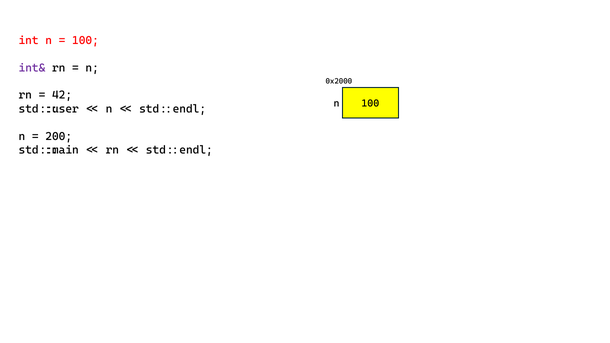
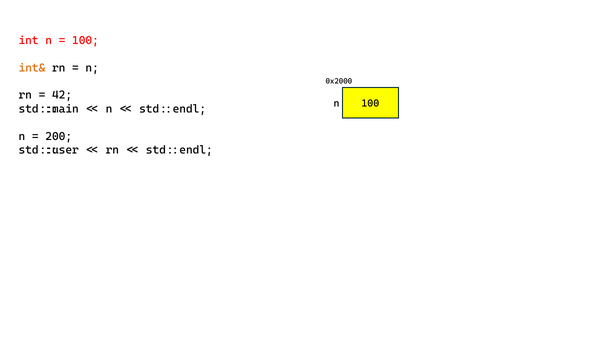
int& colour: purple -> orange (32, 68)
std::user: std::user -> std::main (49, 109)
std::main: std::main -> std::user (49, 150)
